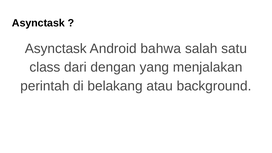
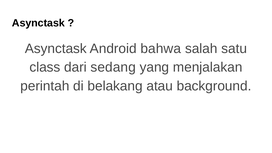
dengan: dengan -> sedang (113, 67)
